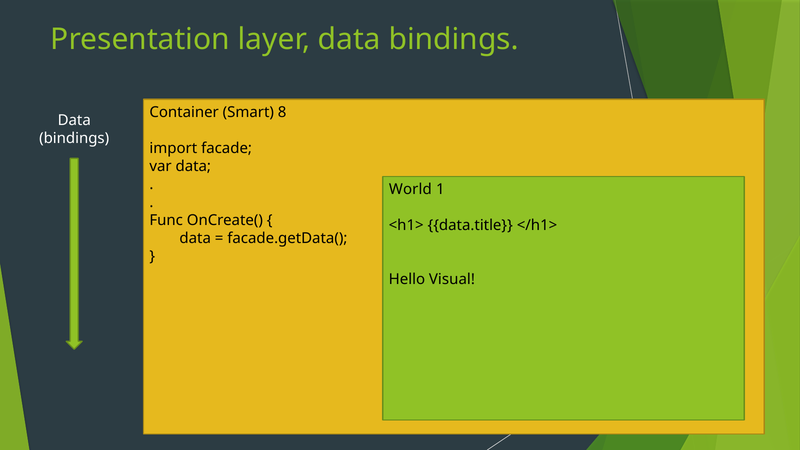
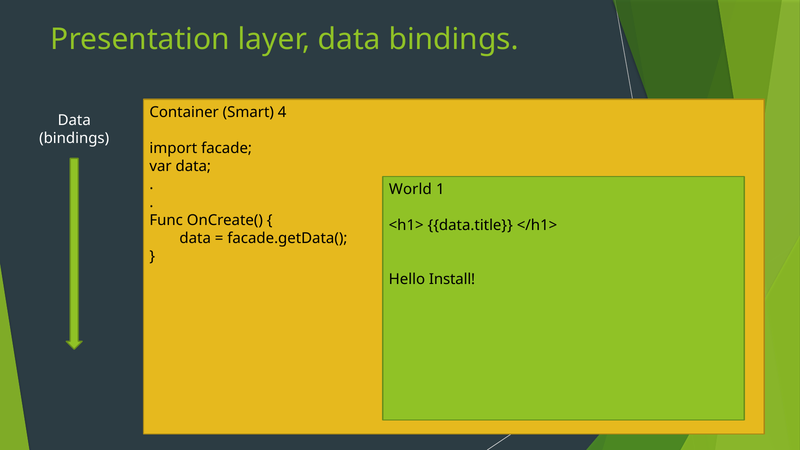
8: 8 -> 4 (282, 112)
Visual: Visual -> Install (452, 279)
